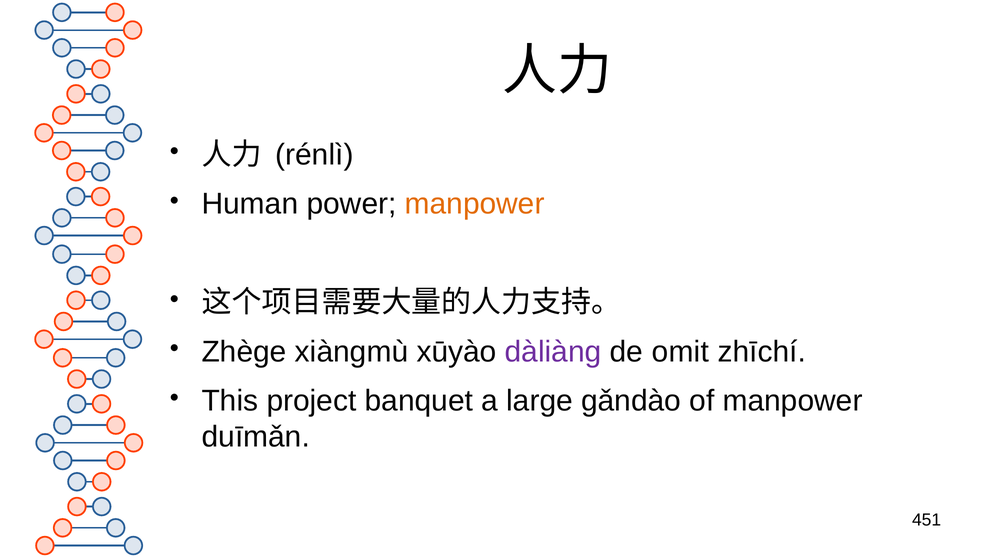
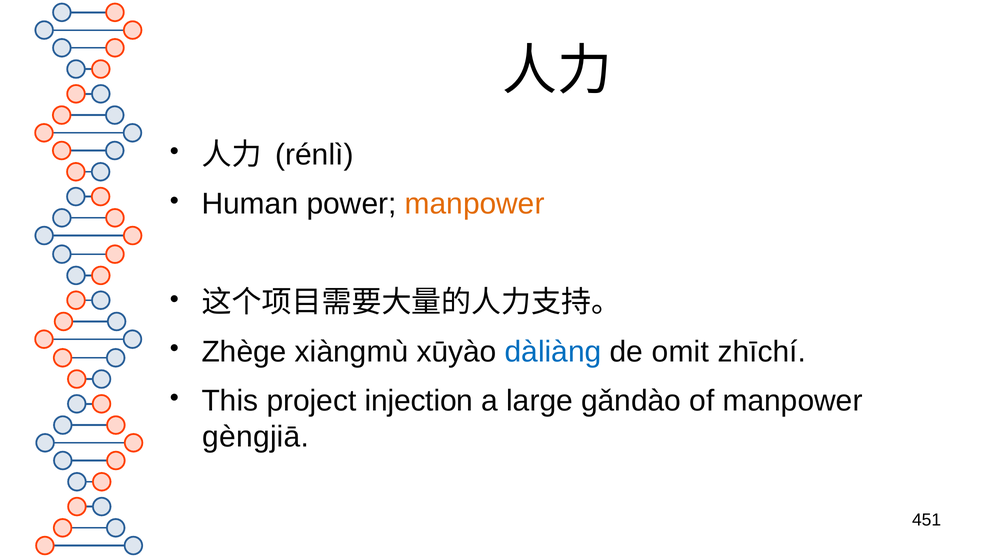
dàliàng colour: purple -> blue (553, 351)
banquet: banquet -> injection (419, 401)
duīmǎn: duīmǎn -> gèngjiā (256, 436)
